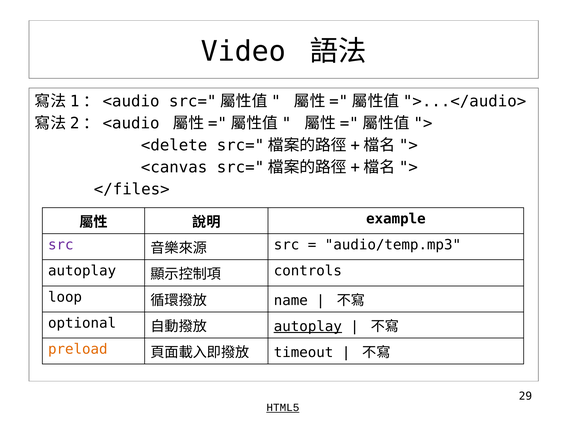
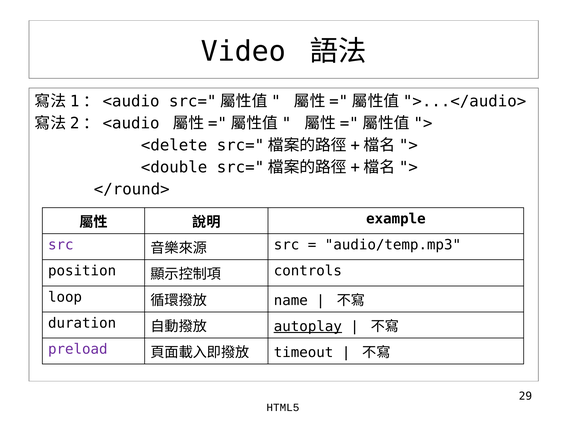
<canvas: <canvas -> <double (174, 168)
</files>: </files> -> </round> (132, 190)
autoplay: autoplay -> position (82, 271)
optional: optional -> duration (82, 324)
preload colour: orange -> purple (78, 350)
HTML5 underline: present -> none (283, 408)
